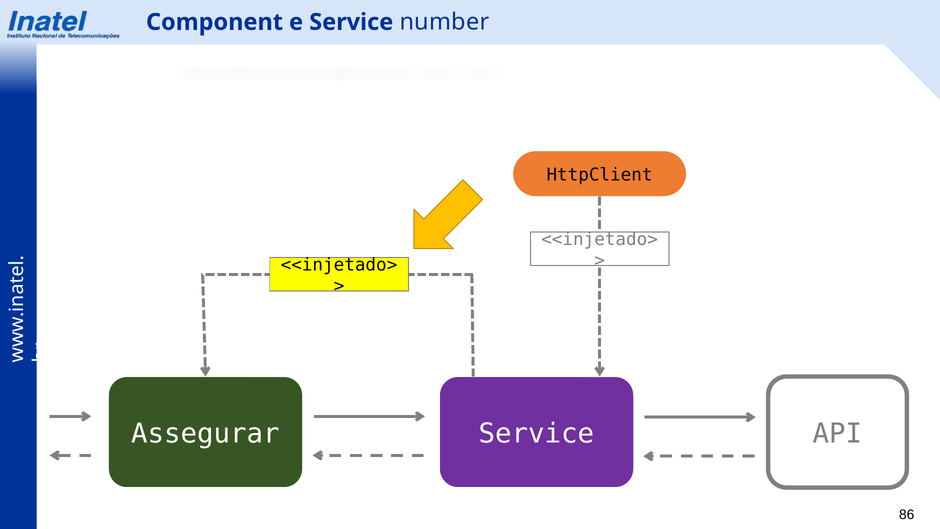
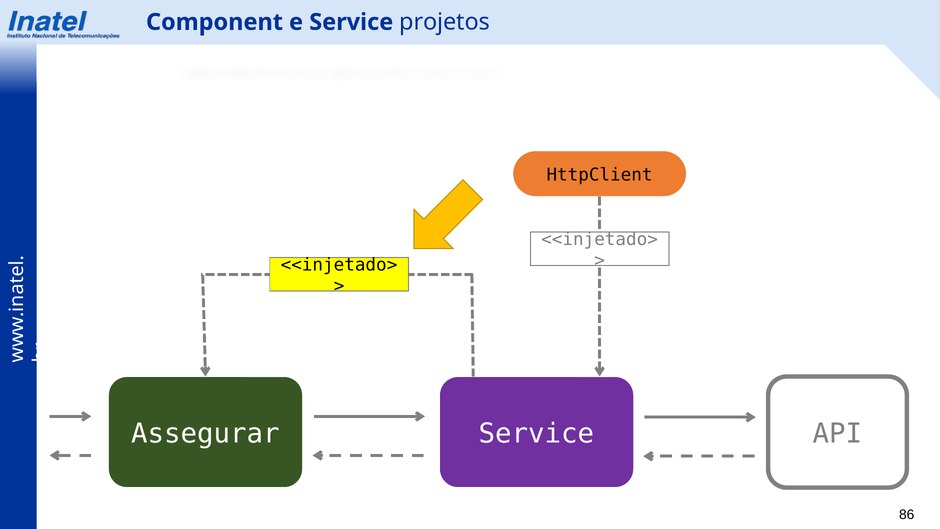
number: number -> projetos (445, 22)
